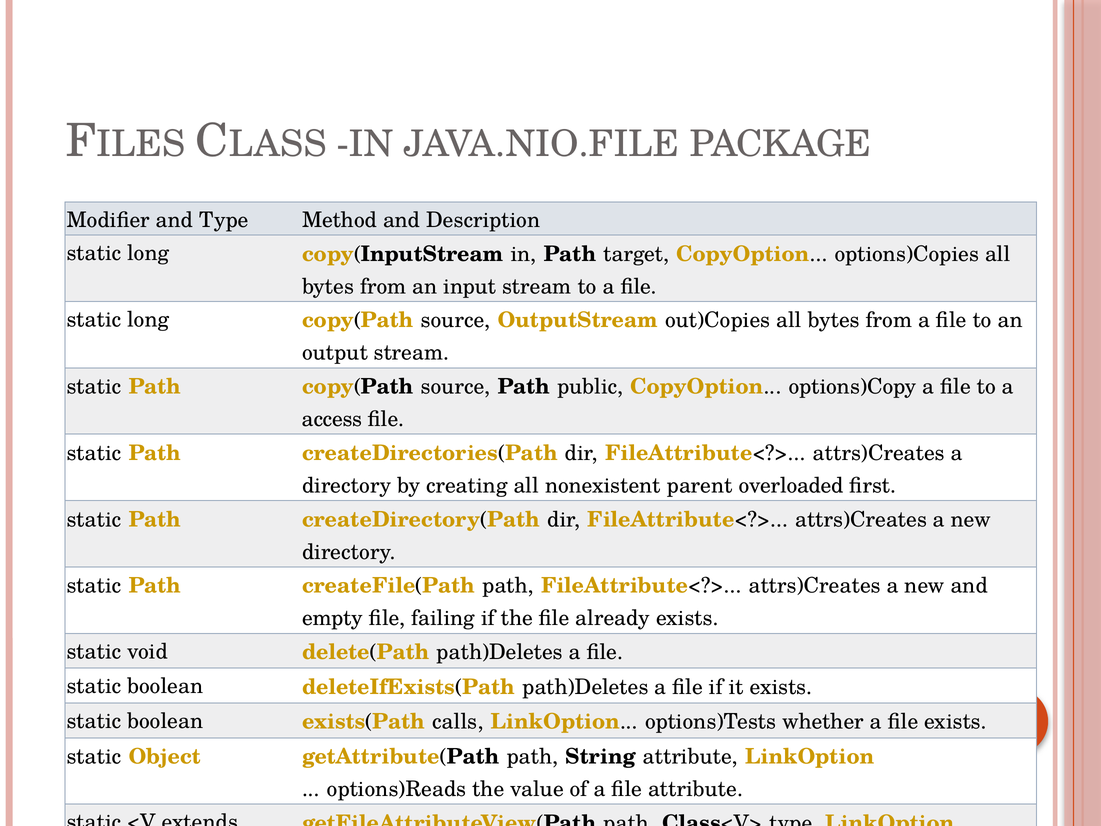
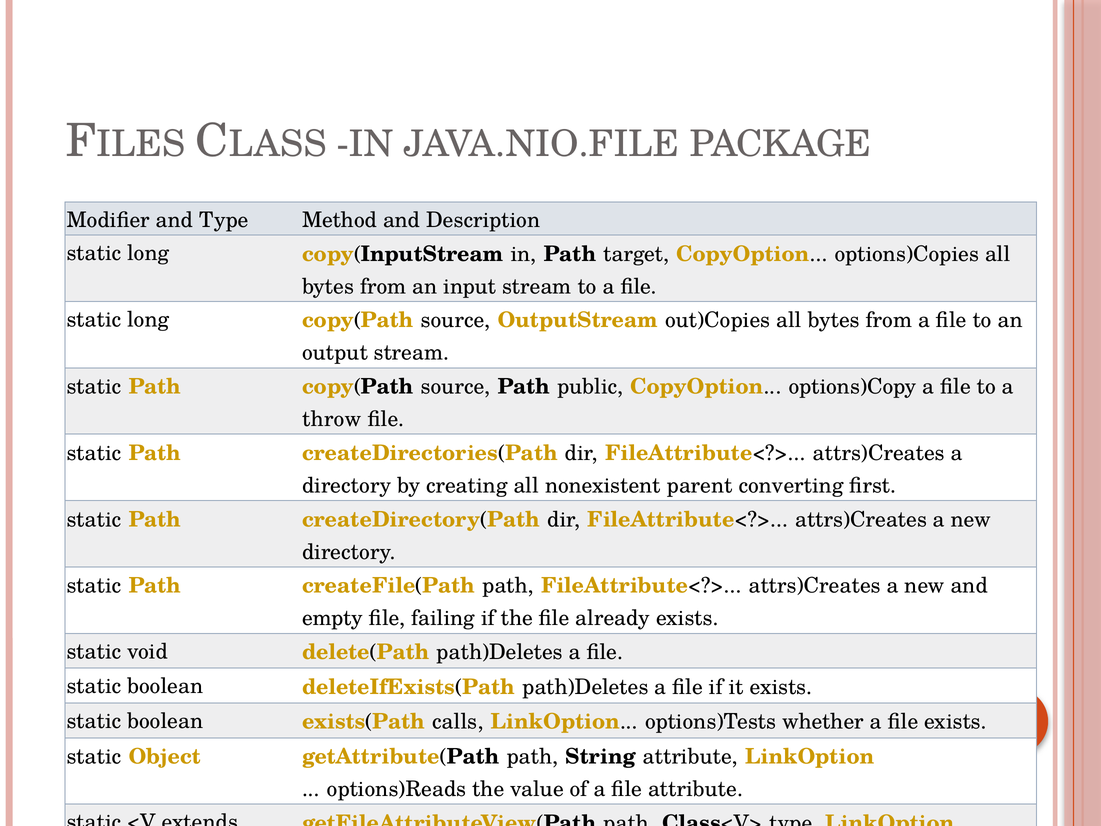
access: access -> throw (332, 419)
overloaded: overloaded -> converting (791, 485)
